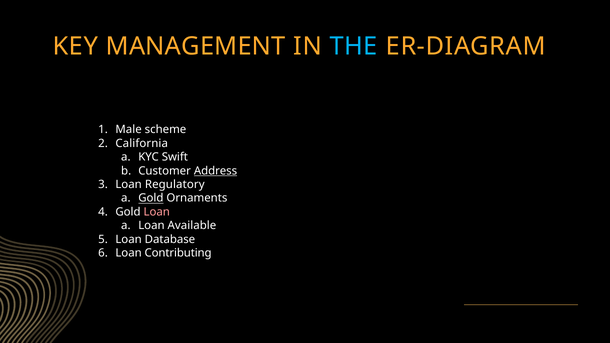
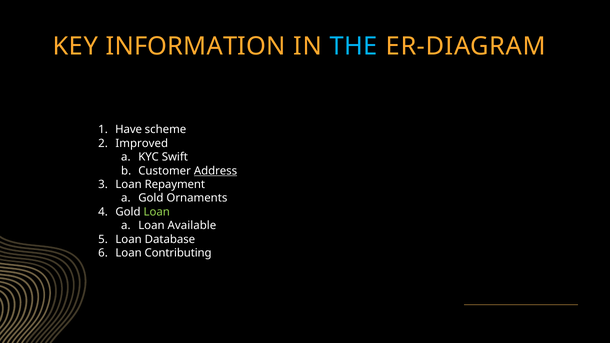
MANAGEMENT: MANAGEMENT -> INFORMATION (196, 46)
Male: Male -> Have (129, 130)
California: California -> Improved (142, 143)
Regulatory: Regulatory -> Repayment (175, 185)
Gold underline: present -> none (151, 198)
Loan colour: pink -> light green (157, 212)
